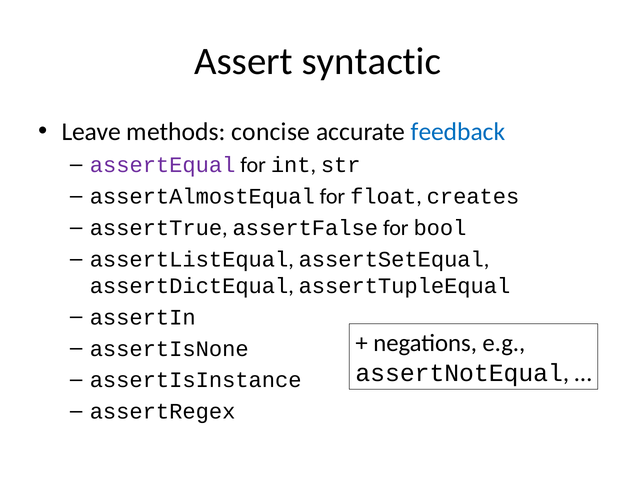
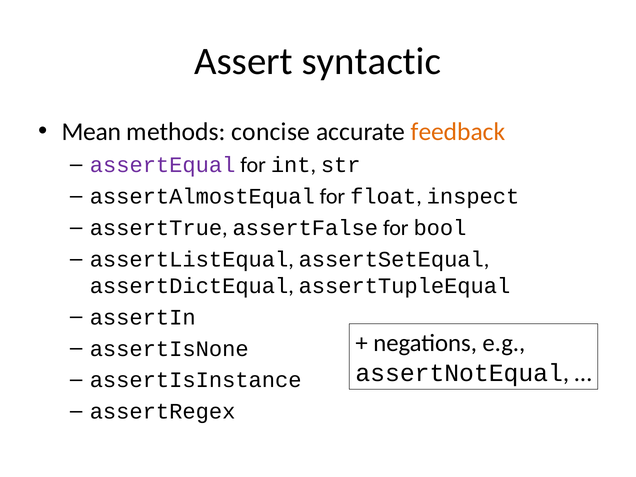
Leave: Leave -> Mean (92, 132)
feedback colour: blue -> orange (458, 132)
creates: creates -> inspect (473, 196)
